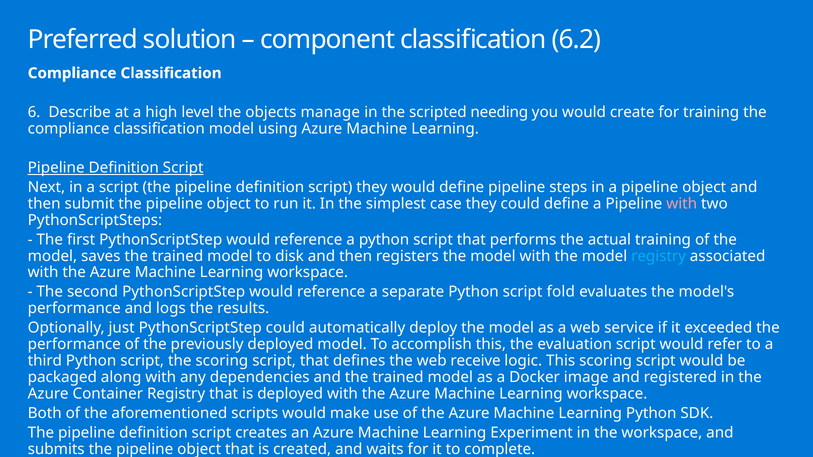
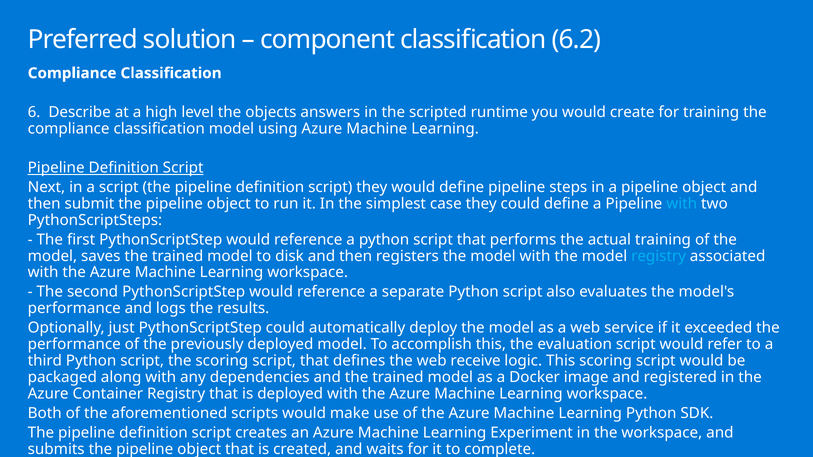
manage: manage -> answers (330, 112)
needing: needing -> runtime (499, 112)
with colour: pink -> light blue (682, 204)
fold: fold -> also (561, 292)
